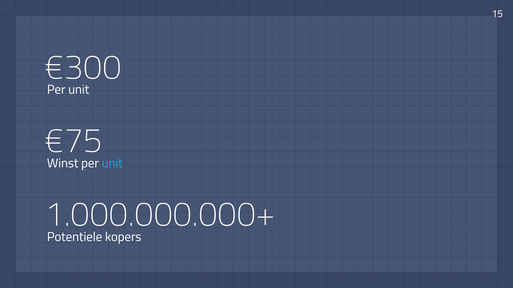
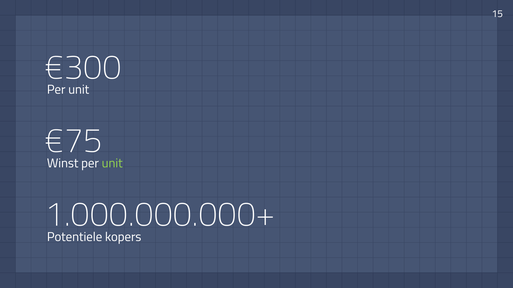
unit colour: light blue -> light green (112, 164)
